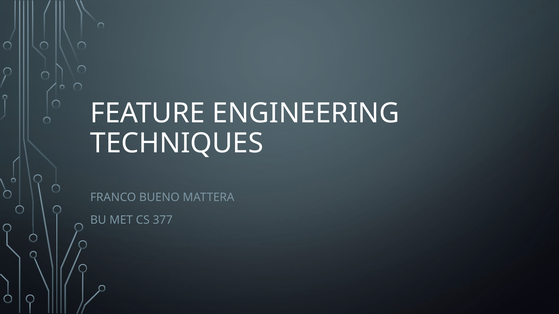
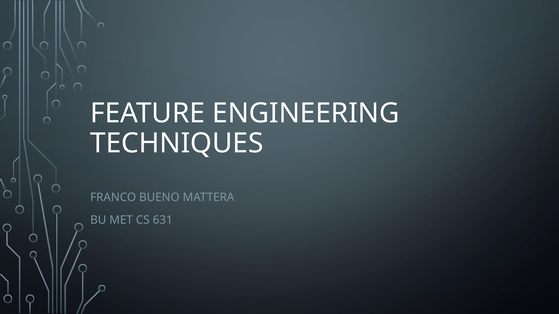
377: 377 -> 631 (163, 220)
